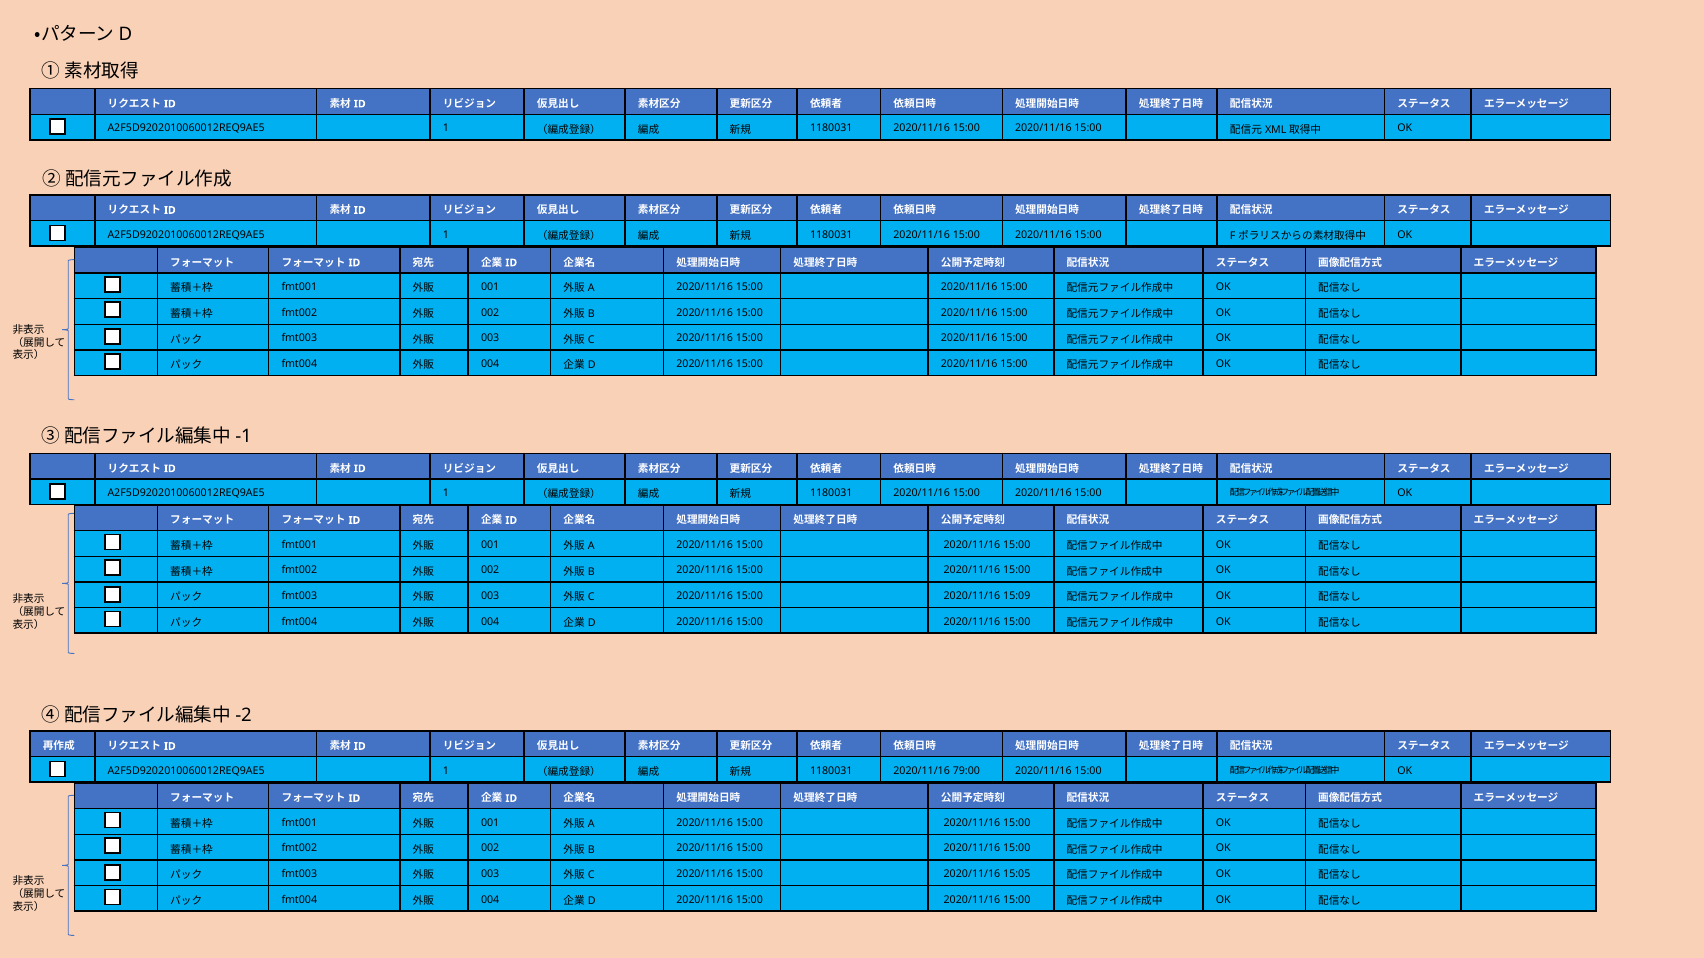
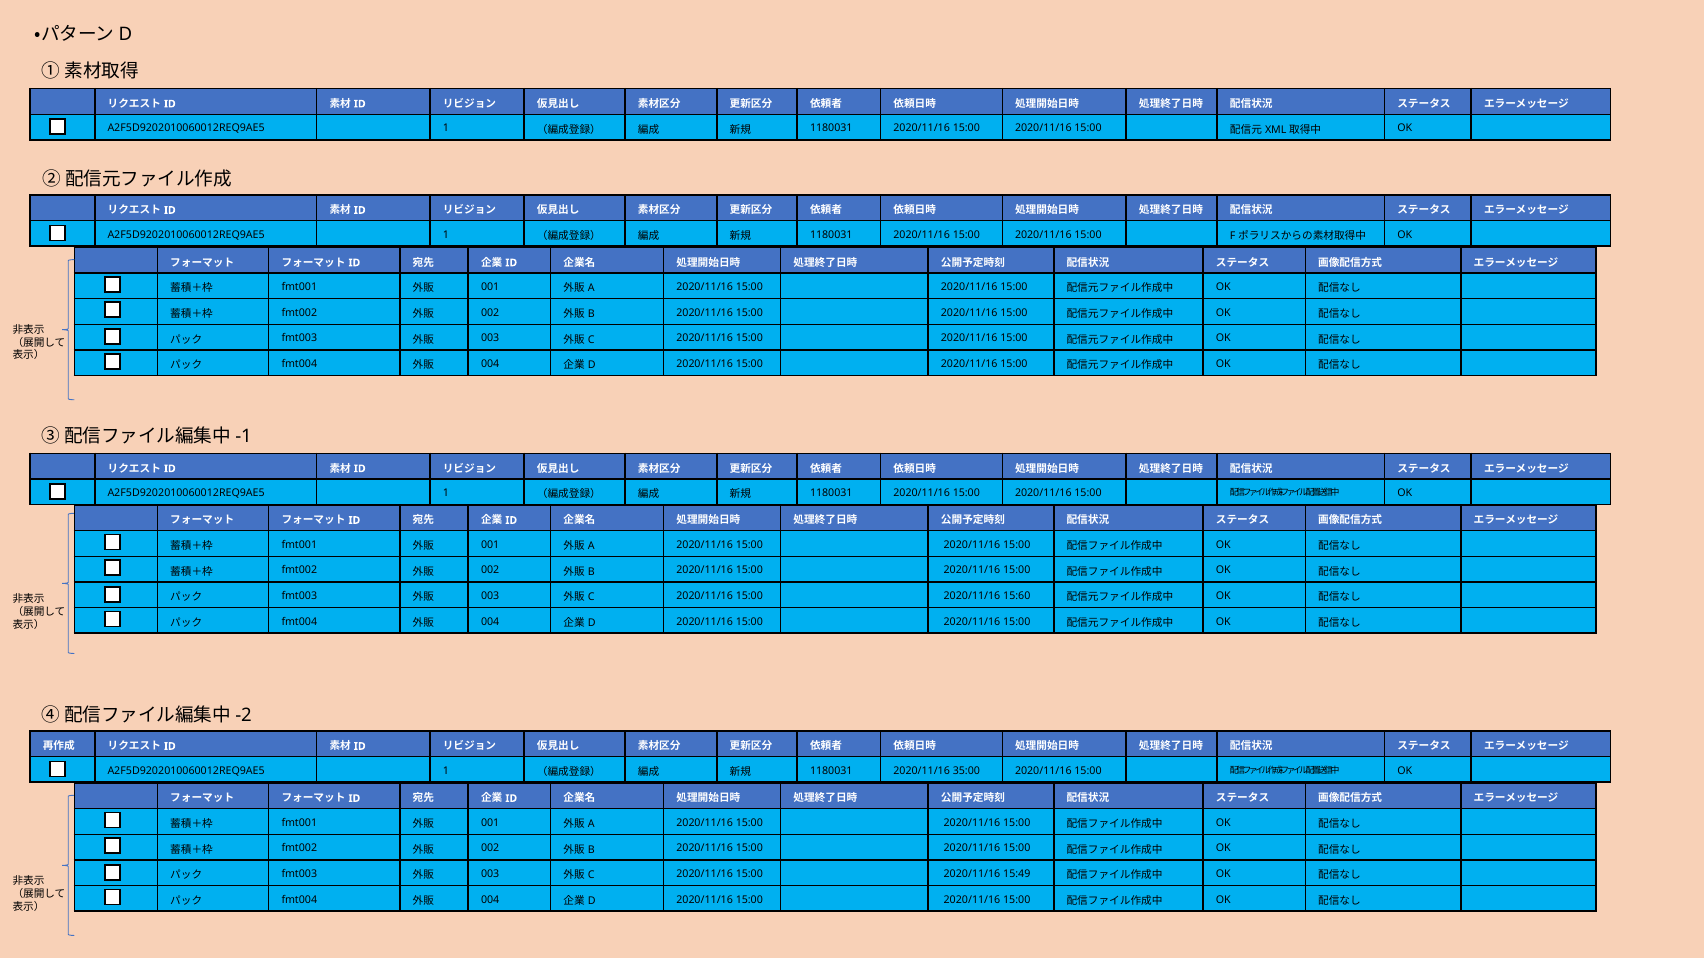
15:09: 15:09 -> 15:60 (1017, 596)
79:00: 79:00 -> 35:00 (966, 771)
15:05: 15:05 -> 15:49 (1017, 875)
